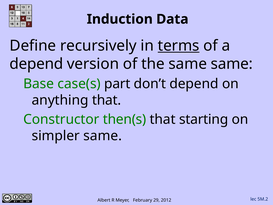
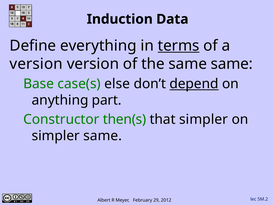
recursively: recursively -> everything (98, 46)
depend: depend -> version (36, 64)
part: part -> else (117, 84)
depend underline: none -> present (194, 84)
anything that: that -> part (107, 100)
that starting: starting -> simpler (204, 119)
